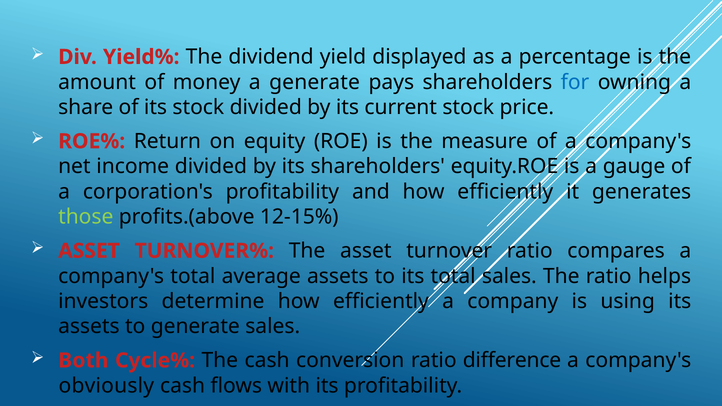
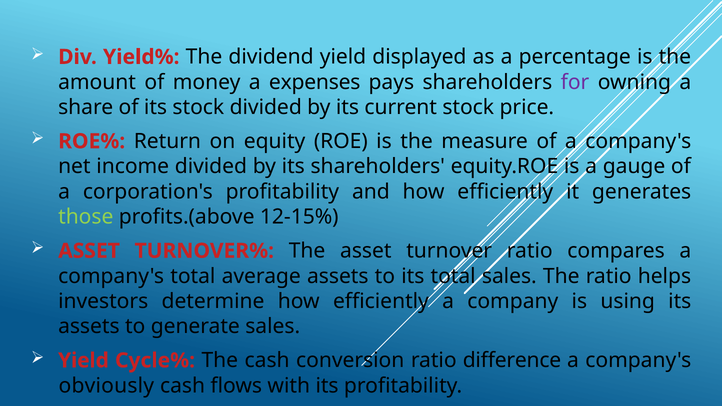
a generate: generate -> expenses (315, 82)
for colour: blue -> purple (575, 82)
Both: Both -> Yield (83, 361)
